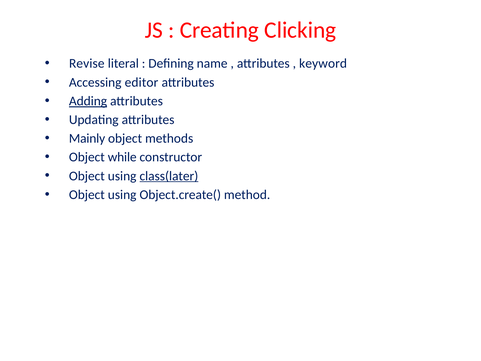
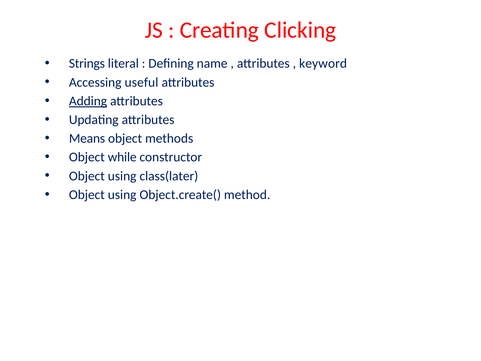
Revise: Revise -> Strings (87, 63)
editor: editor -> useful (141, 82)
Mainly: Mainly -> Means (87, 138)
class(later underline: present -> none (169, 176)
